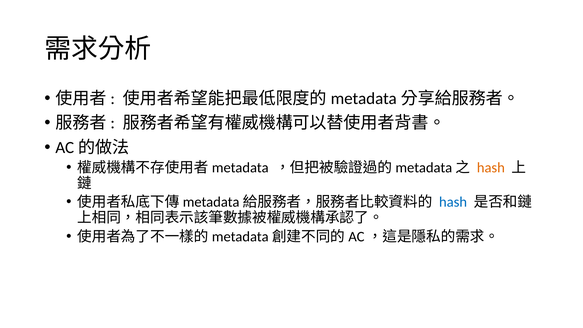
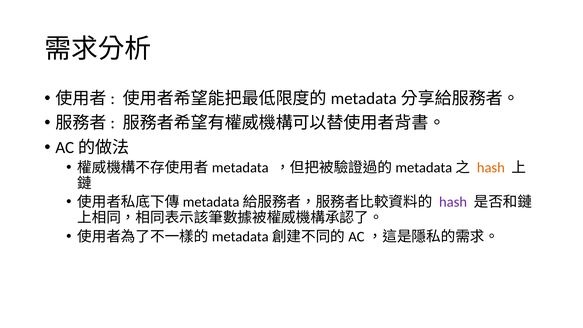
hash colour: blue -> purple (453, 202)
